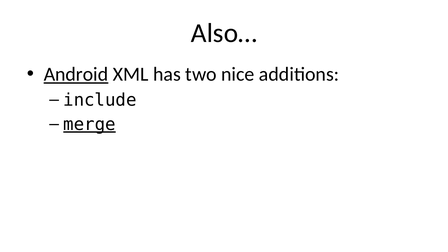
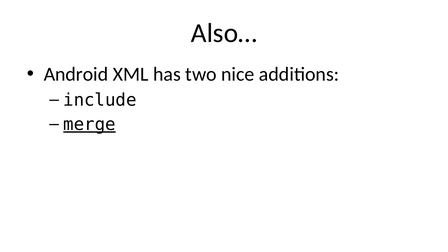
Android underline: present -> none (76, 74)
